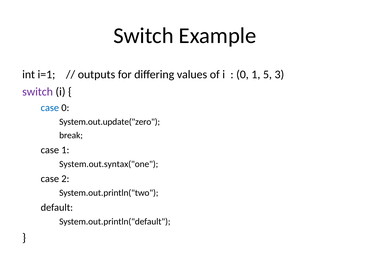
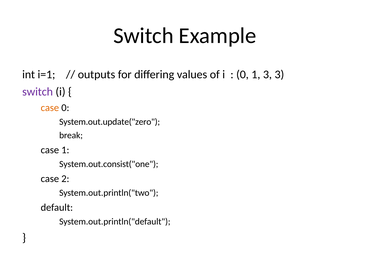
1 5: 5 -> 3 (267, 75)
case colour: blue -> orange (50, 108)
System.out.syntax("one: System.out.syntax("one -> System.out.consist("one (109, 164)
